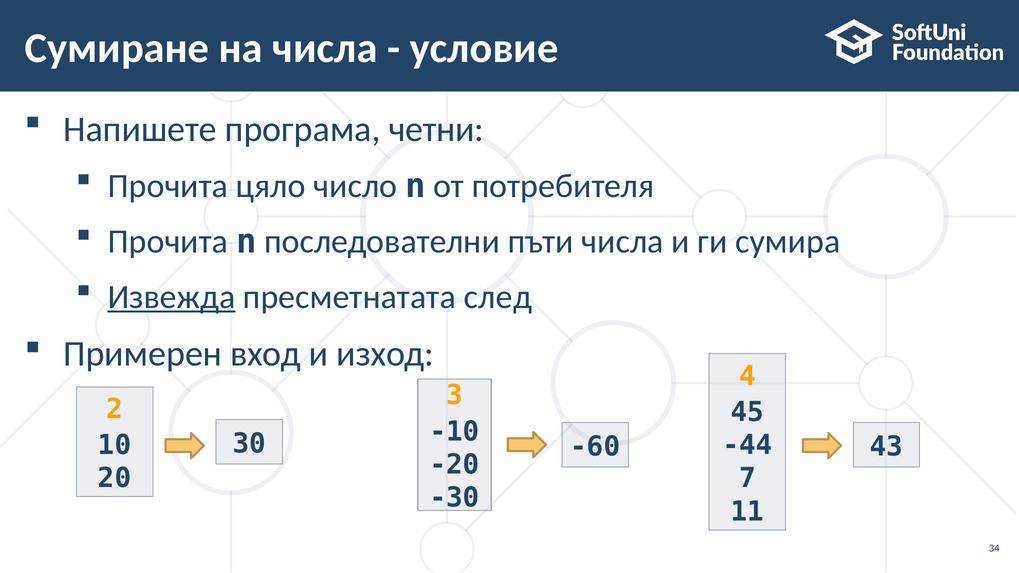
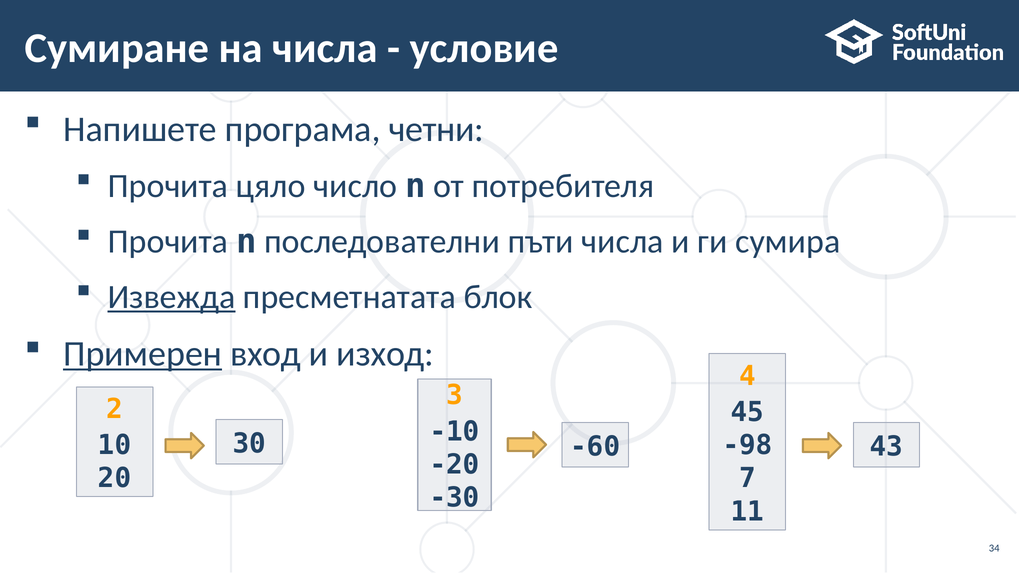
след: след -> блок (498, 297)
Примерен underline: none -> present (143, 354)
-44: -44 -> -98 (747, 446)
